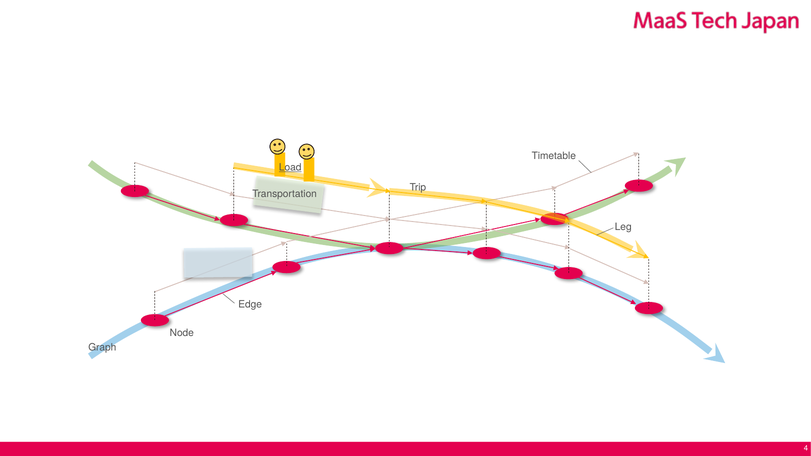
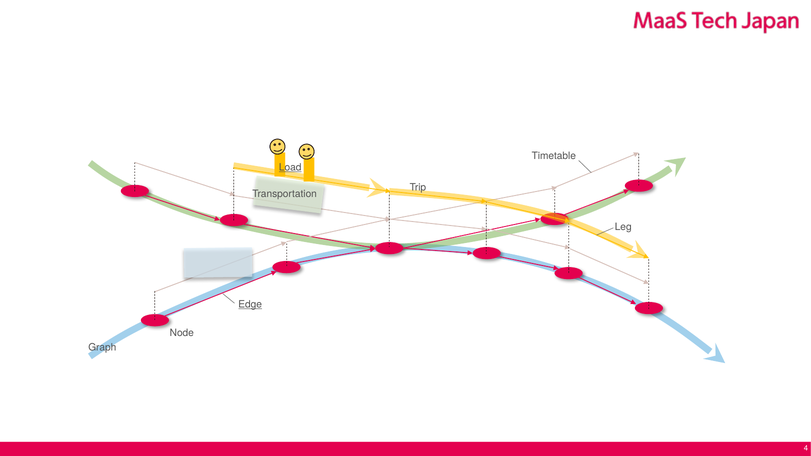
Edge underline: none -> present (250, 304)
